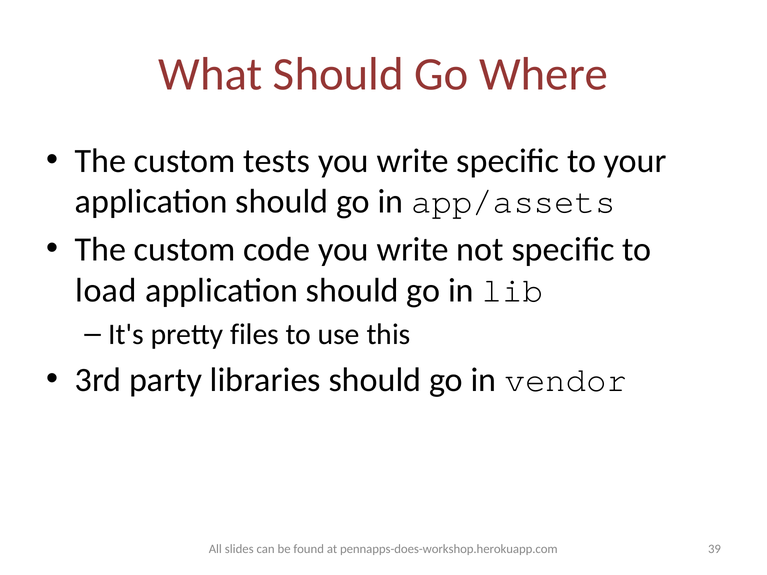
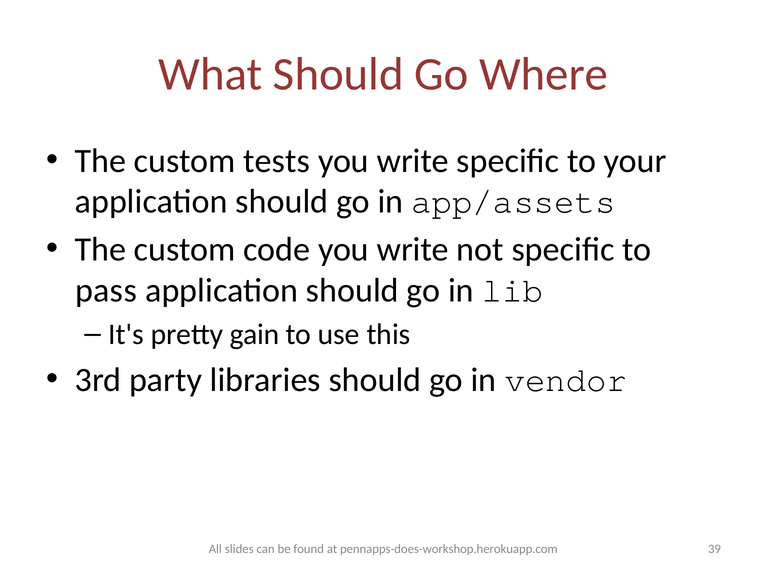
load: load -> pass (106, 290)
files: files -> gain (255, 335)
